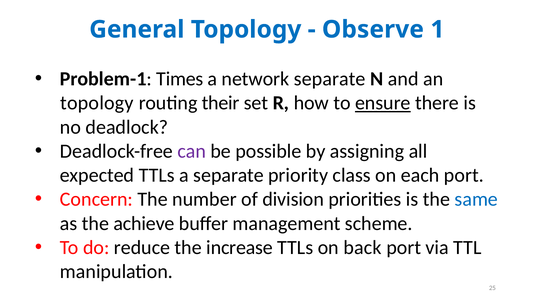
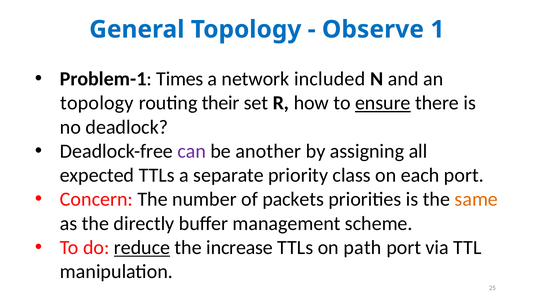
network separate: separate -> included (330, 79)
possible: possible -> another (268, 151)
division: division -> packets (293, 199)
same colour: blue -> orange (476, 199)
achieve: achieve -> directly (144, 223)
reduce underline: none -> present (142, 247)
back: back -> path (362, 247)
